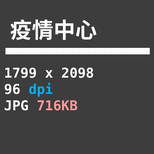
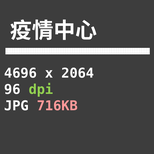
1799: 1799 -> 4696 (20, 73)
2098: 2098 -> 2064 (78, 73)
dpi colour: light blue -> light green (41, 89)
